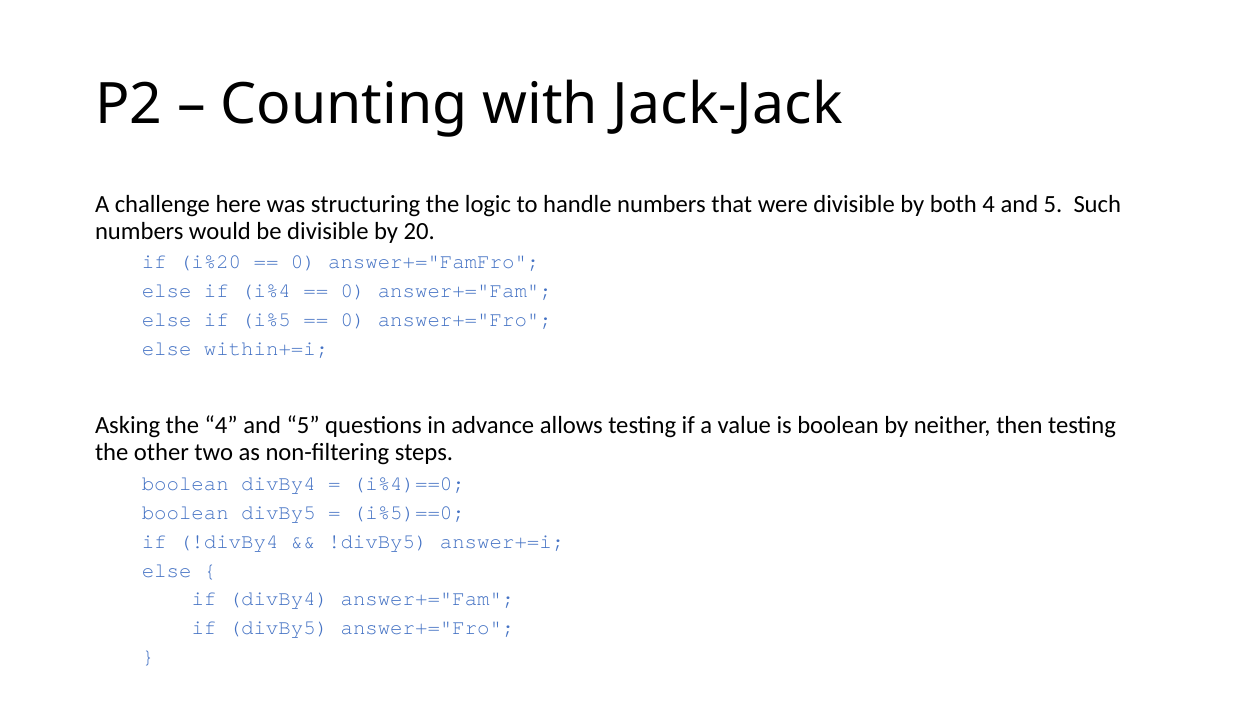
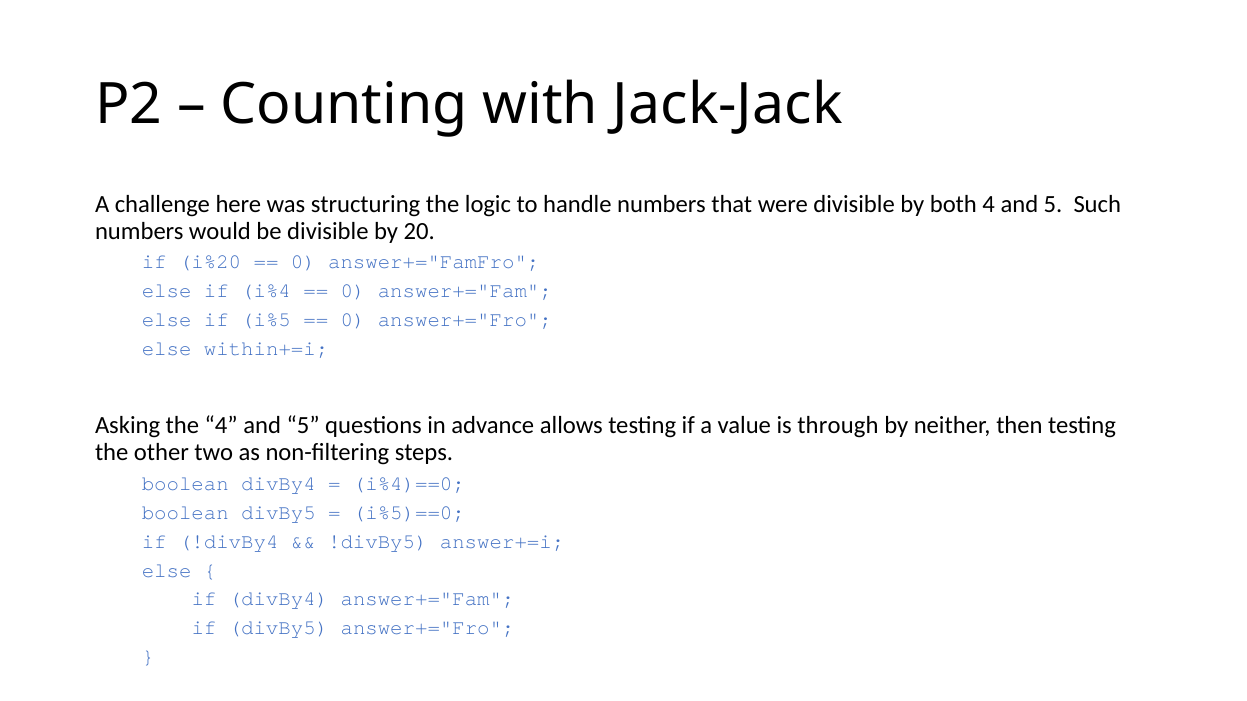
is boolean: boolean -> through (838, 426)
